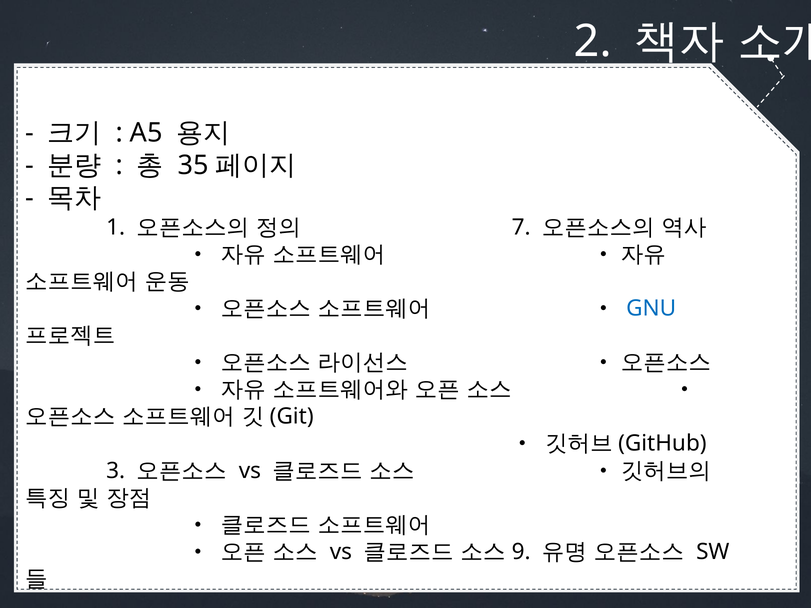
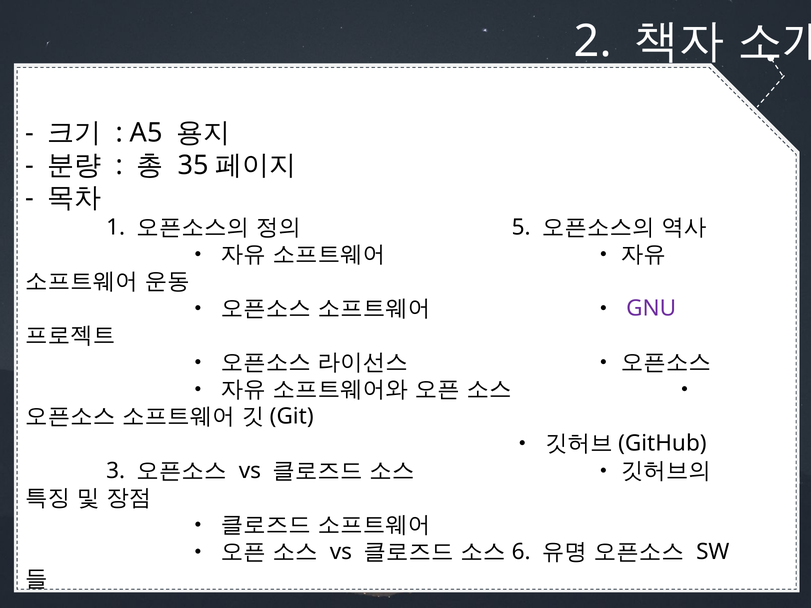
7: 7 -> 5 (521, 227)
GNU colour: blue -> purple (651, 308)
9: 9 -> 6 (521, 552)
